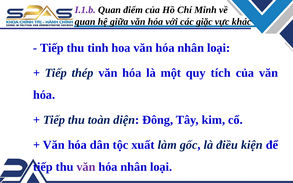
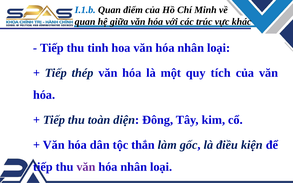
I.1.b colour: purple -> blue (85, 10)
giặc: giặc -> trúc (204, 22)
xuất: xuất -> thắn (143, 145)
